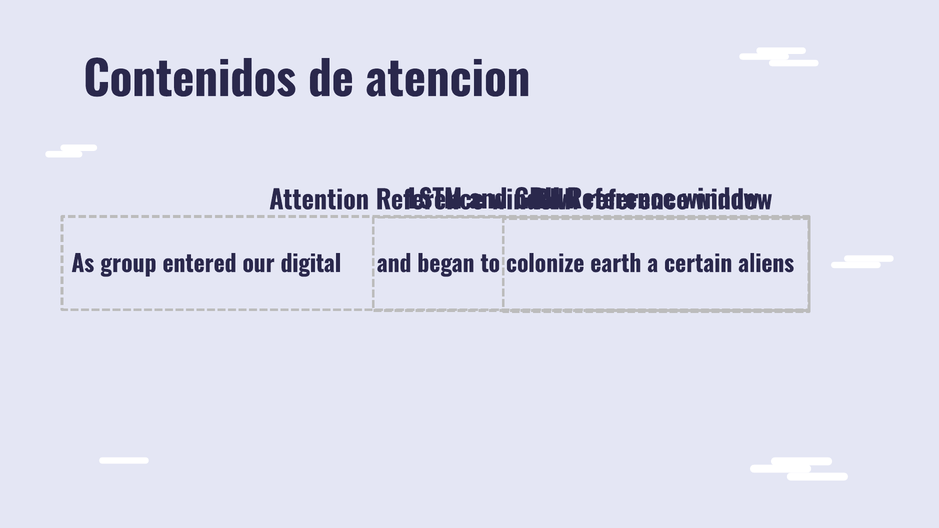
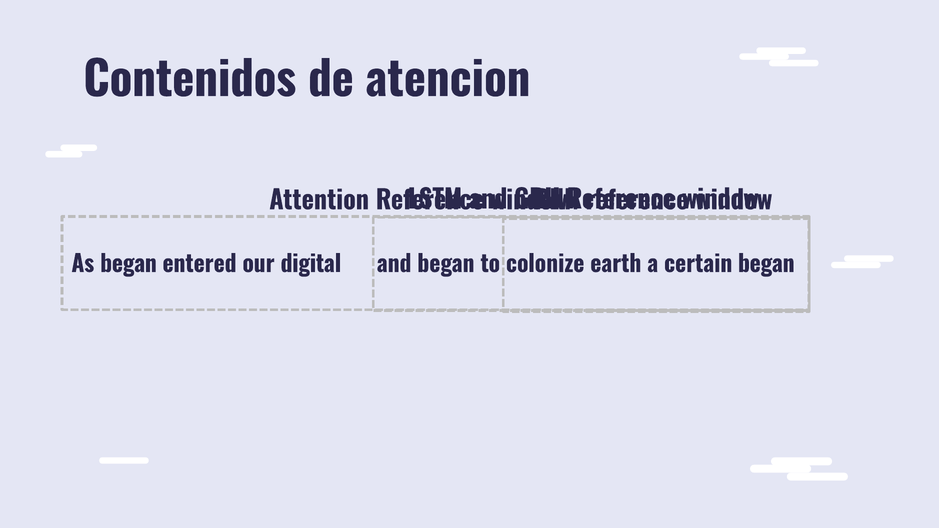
As group: group -> began (128, 264)
certain aliens: aliens -> began (766, 264)
